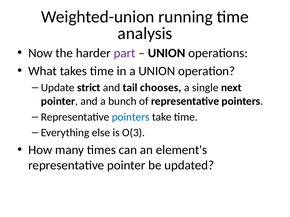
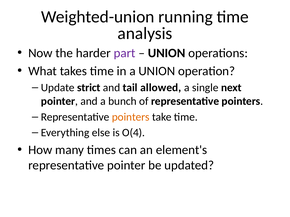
chooses: chooses -> allowed (161, 88)
pointers colour: blue -> orange (131, 117)
O(3: O(3 -> O(4 (134, 133)
